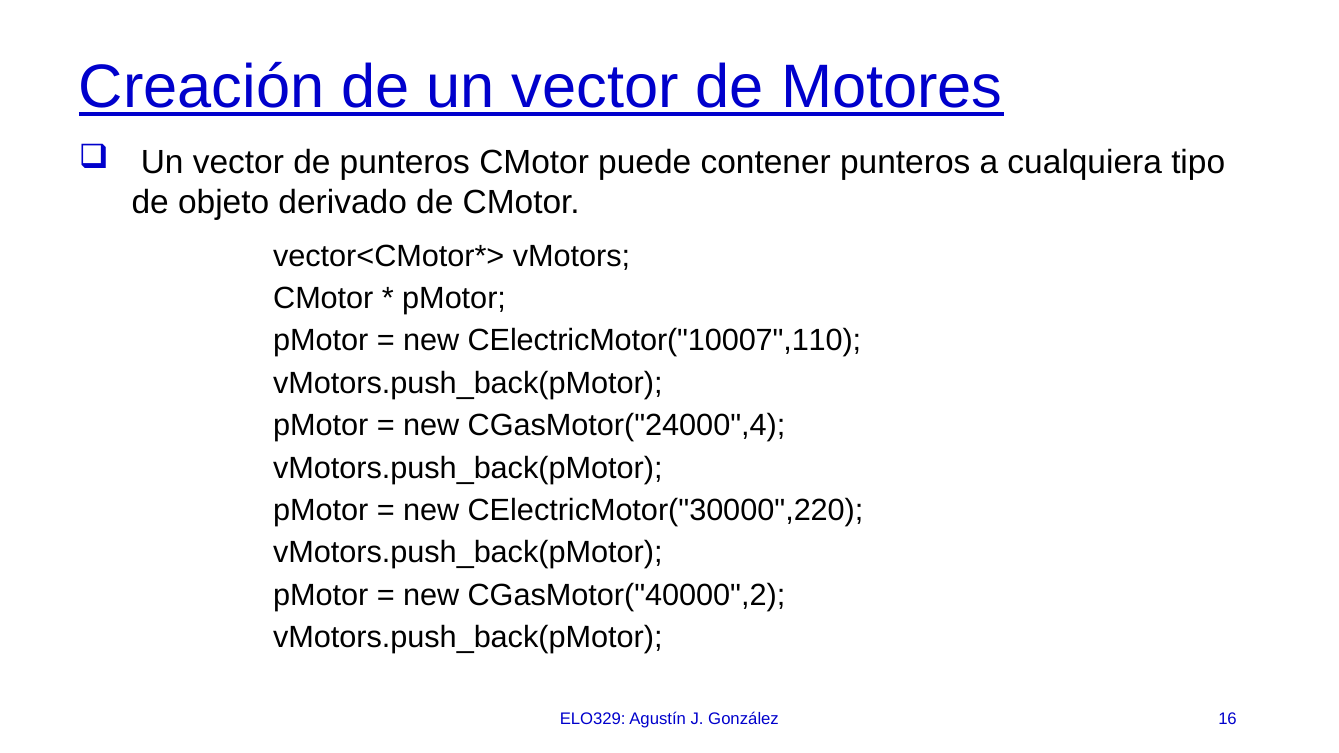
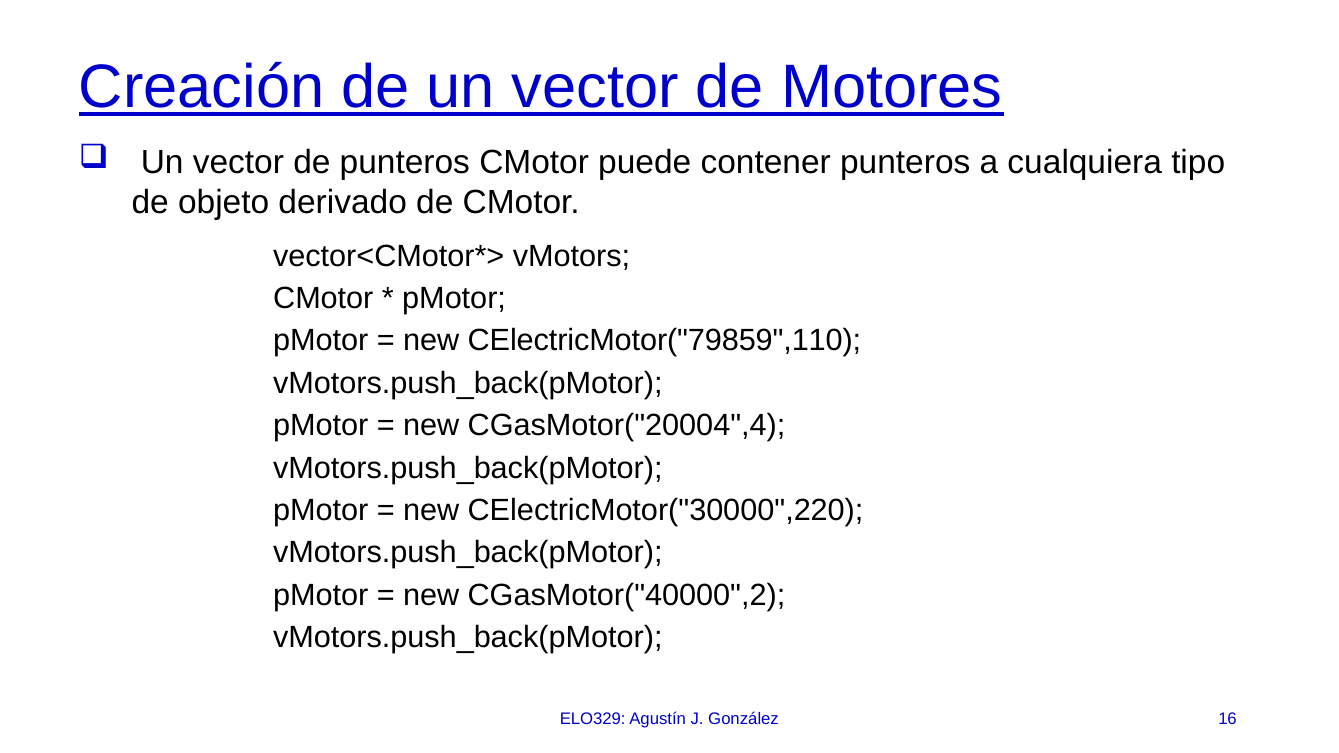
CElectricMotor("10007",110: CElectricMotor("10007",110 -> CElectricMotor("79859",110 (664, 341)
CGasMotor("24000",4: CGasMotor("24000",4 -> CGasMotor("20004",4 (626, 426)
